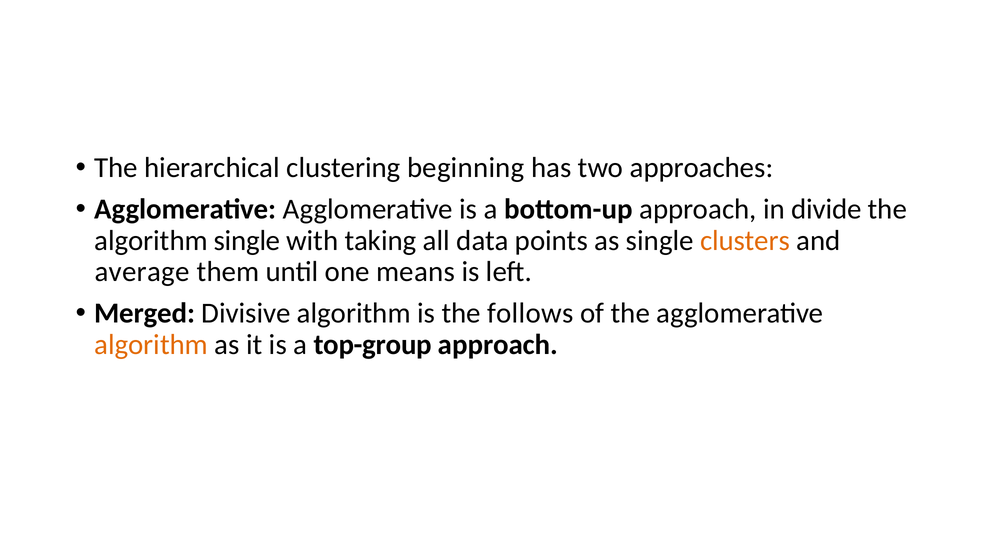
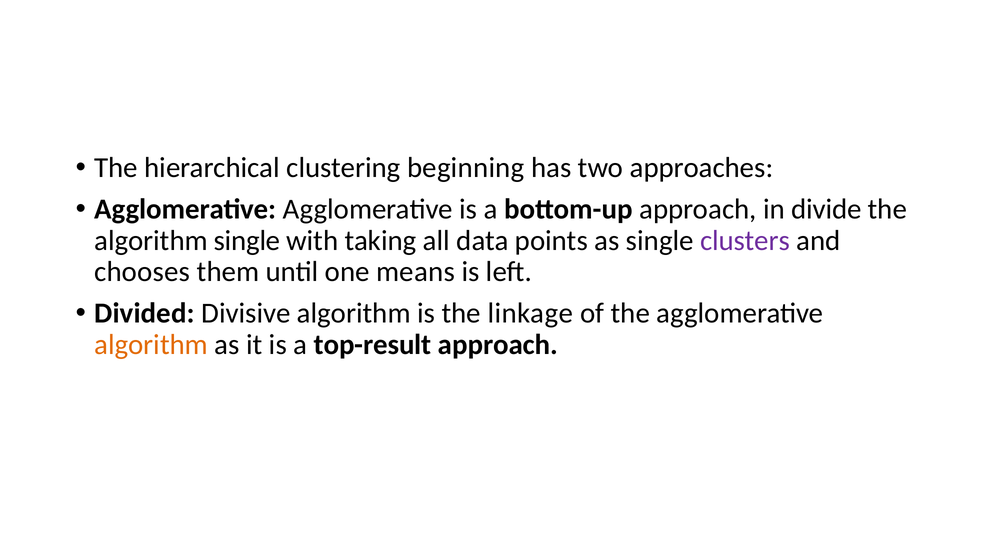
clusters colour: orange -> purple (745, 241)
average: average -> chooses (142, 272)
Merged: Merged -> Divided (144, 313)
follows: follows -> linkage (530, 313)
top-group: top-group -> top-result (373, 345)
